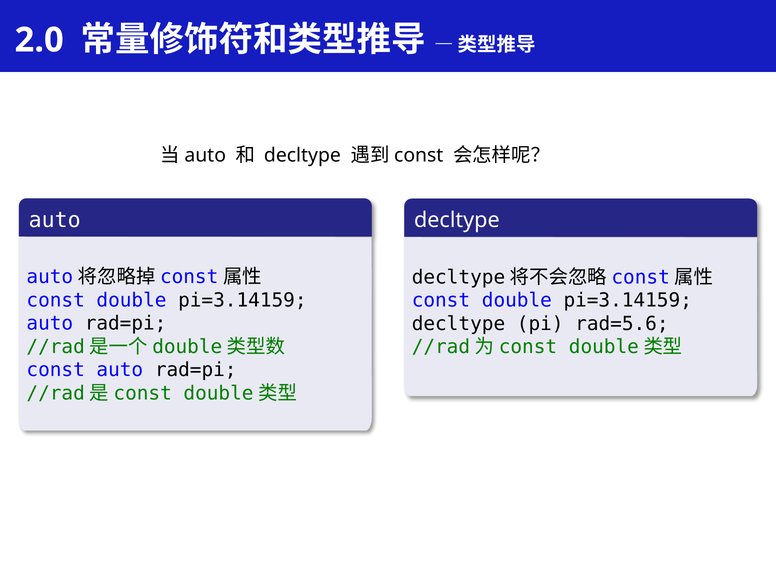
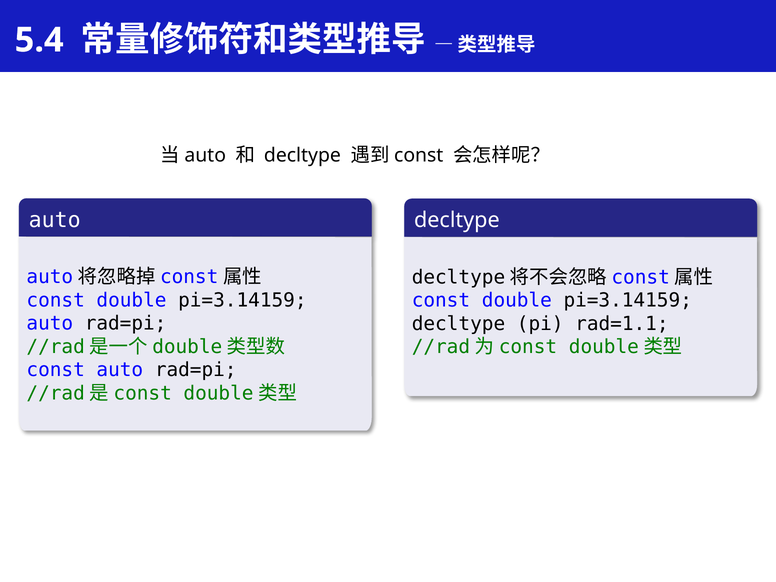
2.0: 2.0 -> 5.4 (39, 40)
rad=5.6: rad=5.6 -> rad=1.1 (622, 324)
